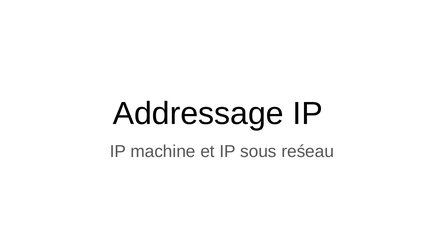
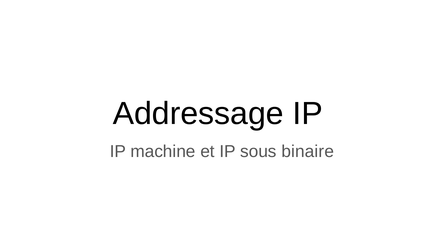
reśeau: reśeau -> binaire (308, 152)
